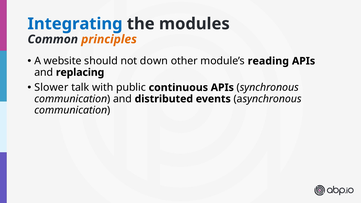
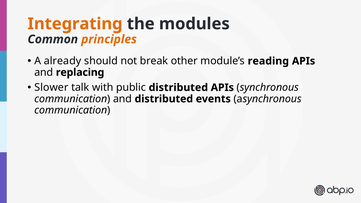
Integrating colour: blue -> orange (75, 24)
website: website -> already (63, 61)
down: down -> break (154, 61)
public continuous: continuous -> distributed (178, 88)
